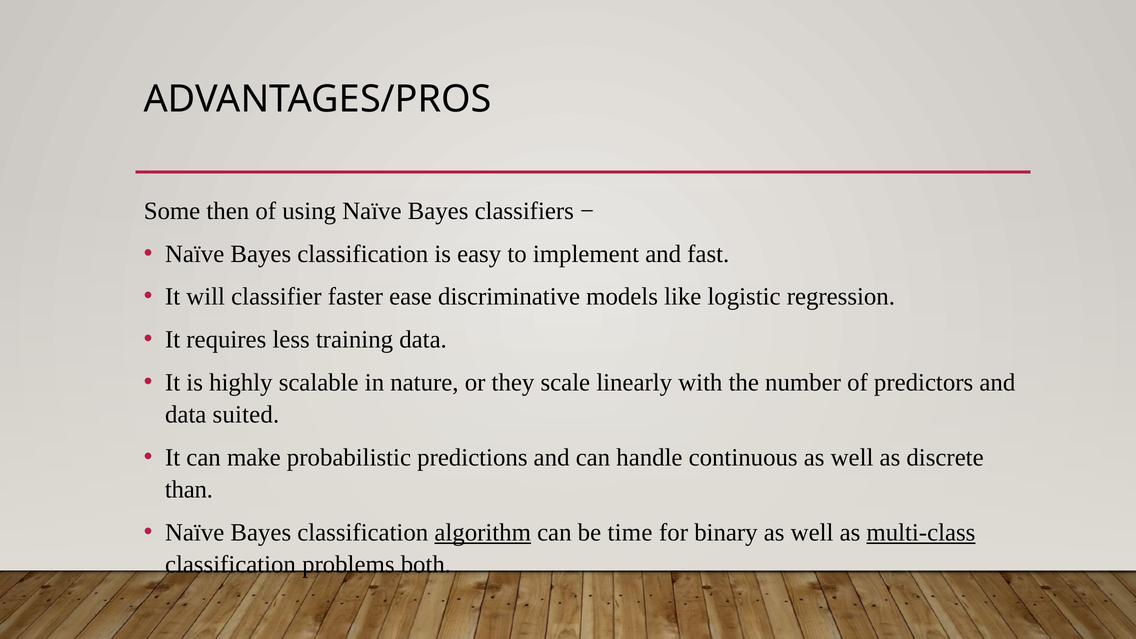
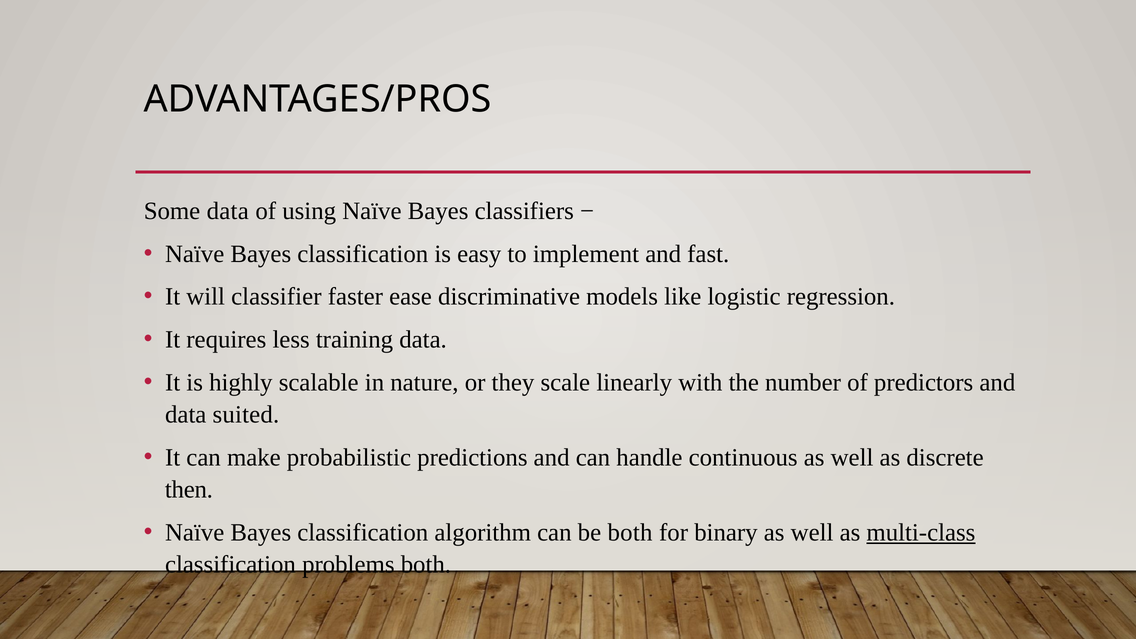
Some then: then -> data (228, 211)
than: than -> then (189, 490)
algorithm underline: present -> none (483, 533)
be time: time -> both (630, 533)
